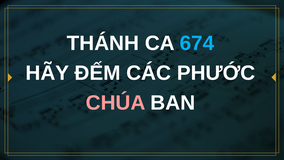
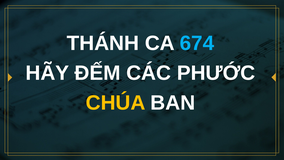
CHÚA colour: pink -> yellow (116, 103)
